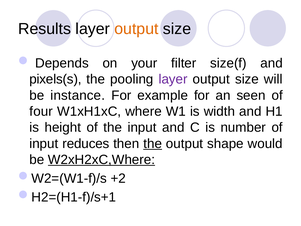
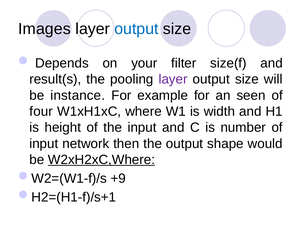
Results: Results -> Images (44, 29)
output colour: orange -> blue (136, 29)
pixels(s: pixels(s -> result(s (55, 79)
reduces: reduces -> network (86, 143)
the underline: present -> none (153, 143)
+2: +2 -> +9 (118, 178)
